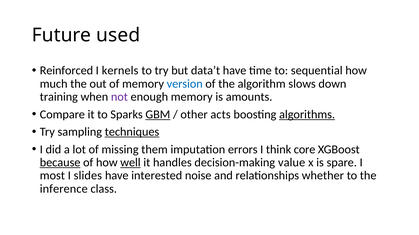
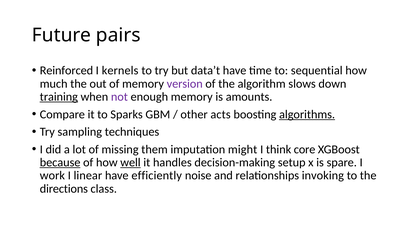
used: used -> pairs (118, 35)
version colour: blue -> purple (185, 84)
training underline: none -> present (59, 97)
GBM underline: present -> none (158, 115)
techniques underline: present -> none (132, 132)
errors: errors -> might (243, 150)
value: value -> setup (292, 163)
most: most -> work (52, 176)
slides: slides -> linear (88, 176)
interested: interested -> efficiently (157, 176)
whether: whether -> invoking (323, 176)
inference: inference -> directions (64, 189)
